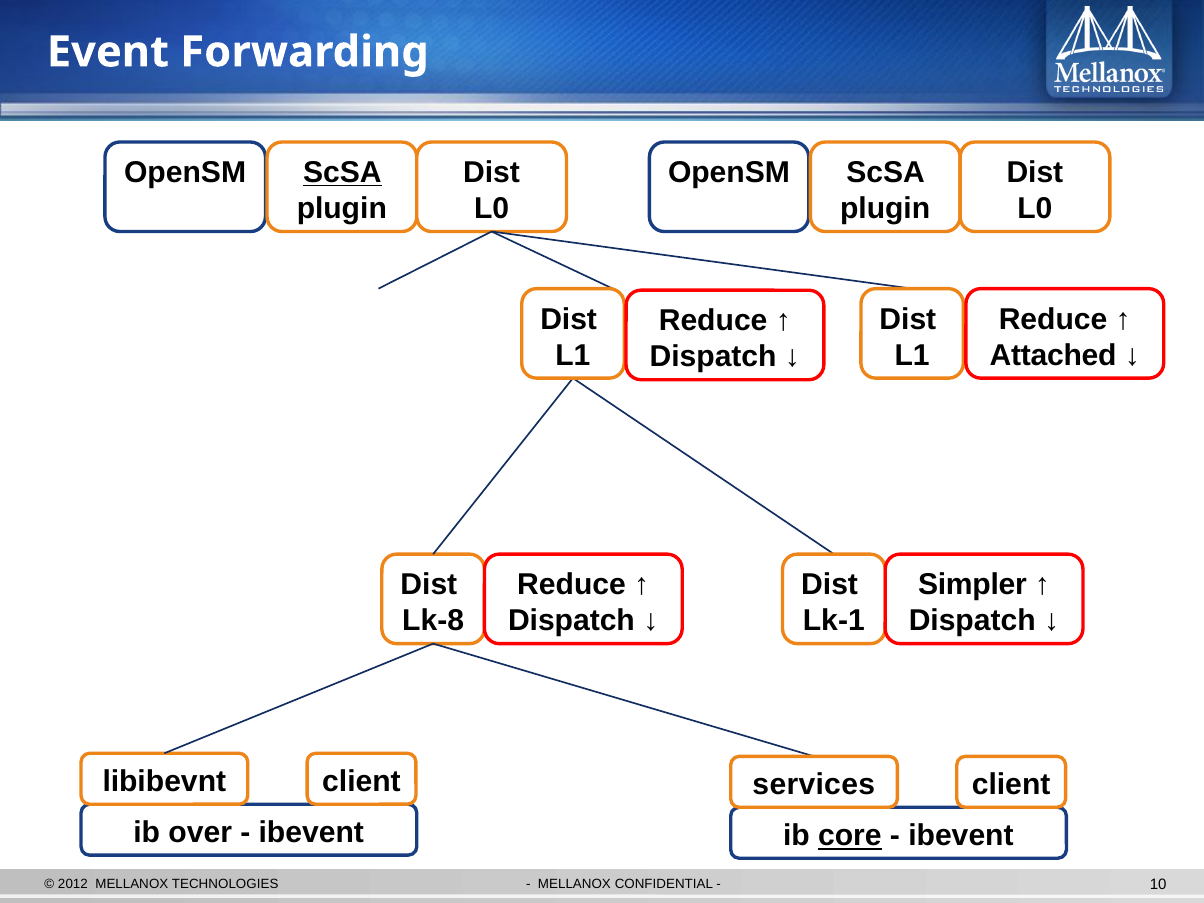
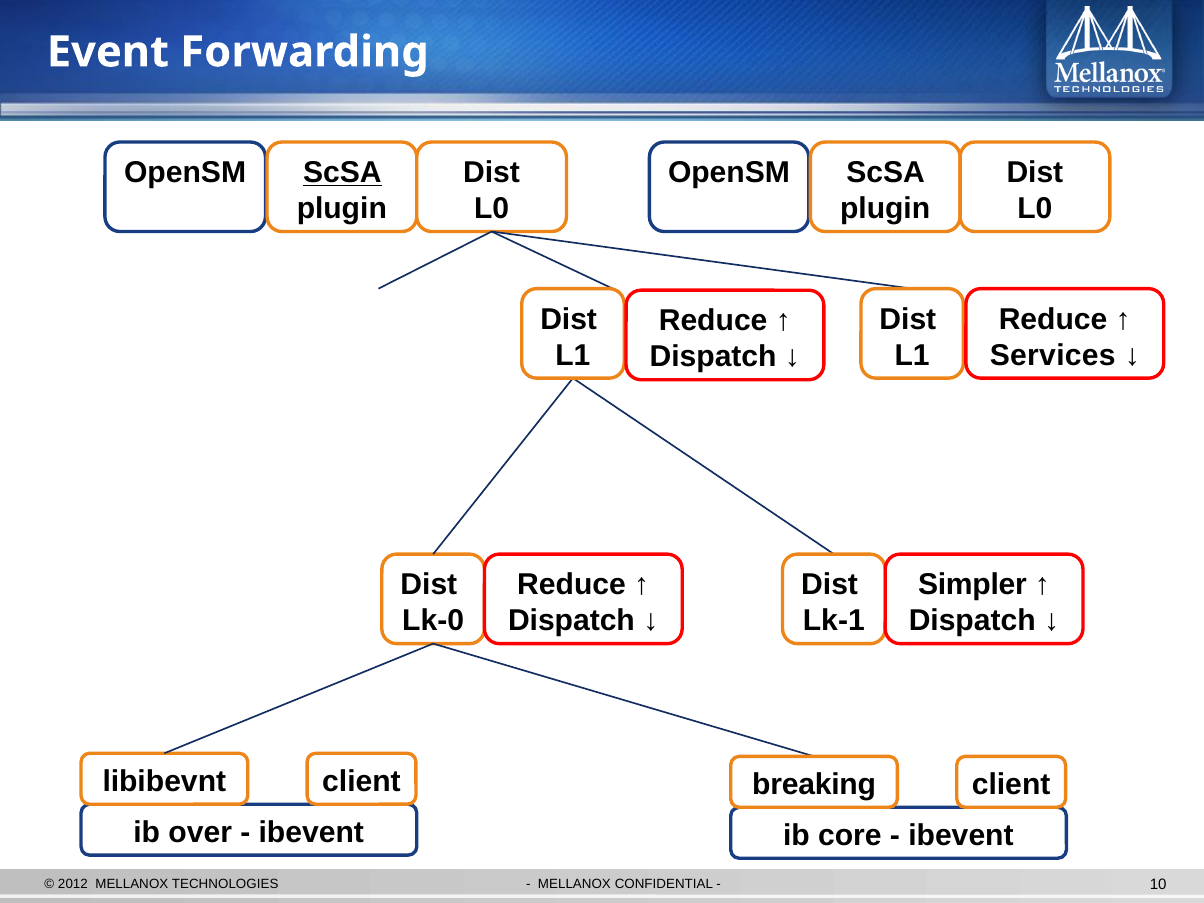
Attached: Attached -> Services (1053, 355)
Lk-8: Lk-8 -> Lk-0 (433, 621)
services: services -> breaking (814, 785)
core underline: present -> none (850, 836)
